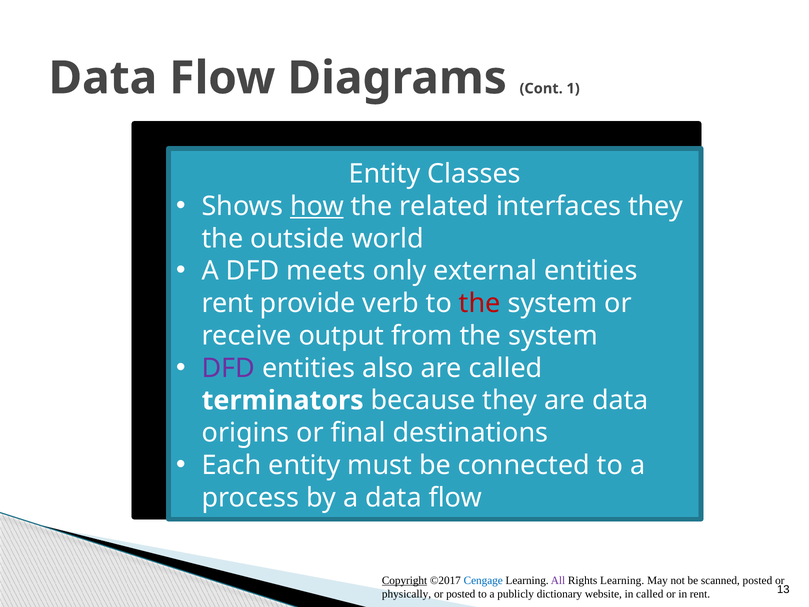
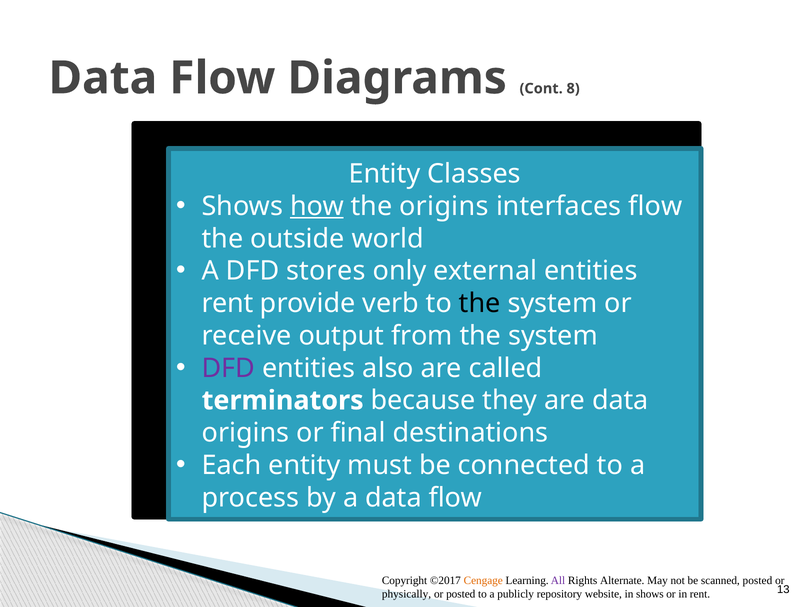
1: 1 -> 8 (573, 88)
related: related -> origins (444, 206)
interfaces they: they -> flow (655, 206)
meets: meets -> stores (326, 271)
the colour: red -> black (480, 303)
Copyright underline: present -> none (405, 580)
Cengage colour: blue -> orange (483, 580)
Rights Learning: Learning -> Alternate (622, 580)
dictionary: dictionary -> repository (559, 594)
in called: called -> shows (650, 594)
